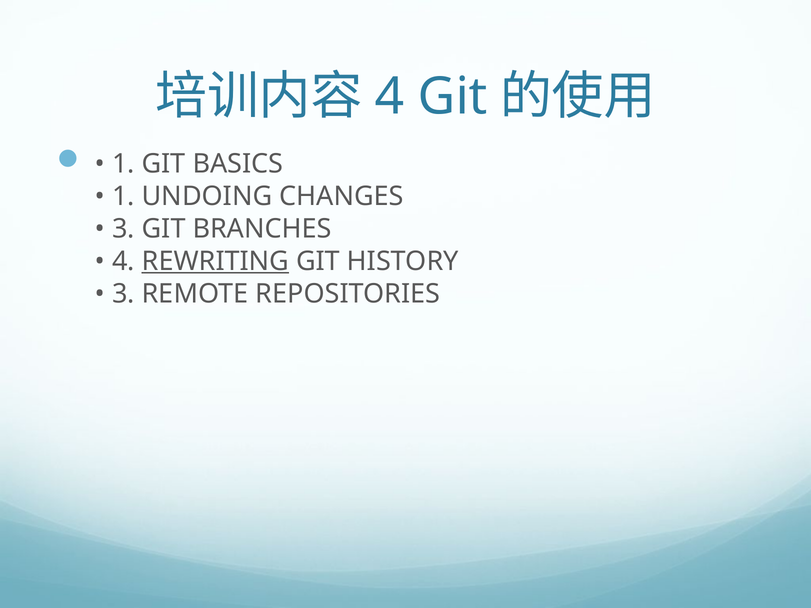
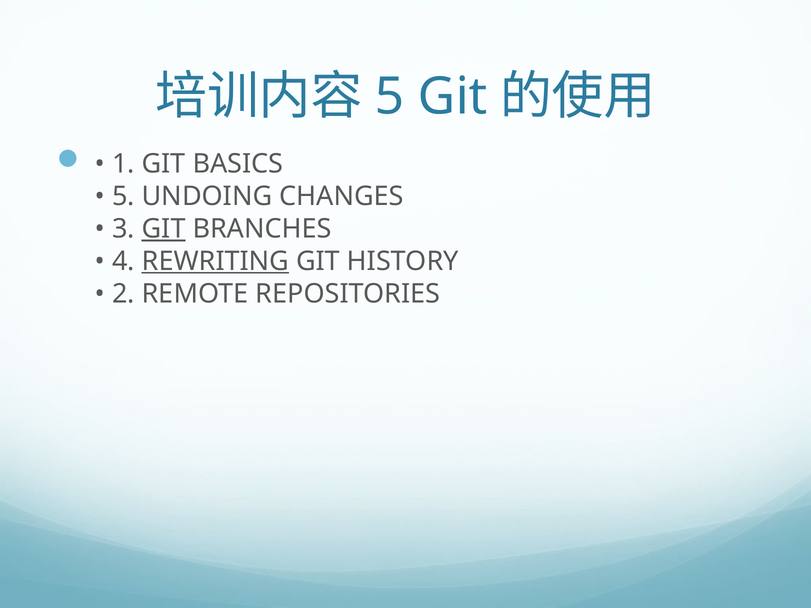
4: 4 -> 5 (390, 97)
1: 1 -> 5 (123, 197)
GIT underline: none -> present (164, 229)
3: 3 -> 2 (123, 294)
